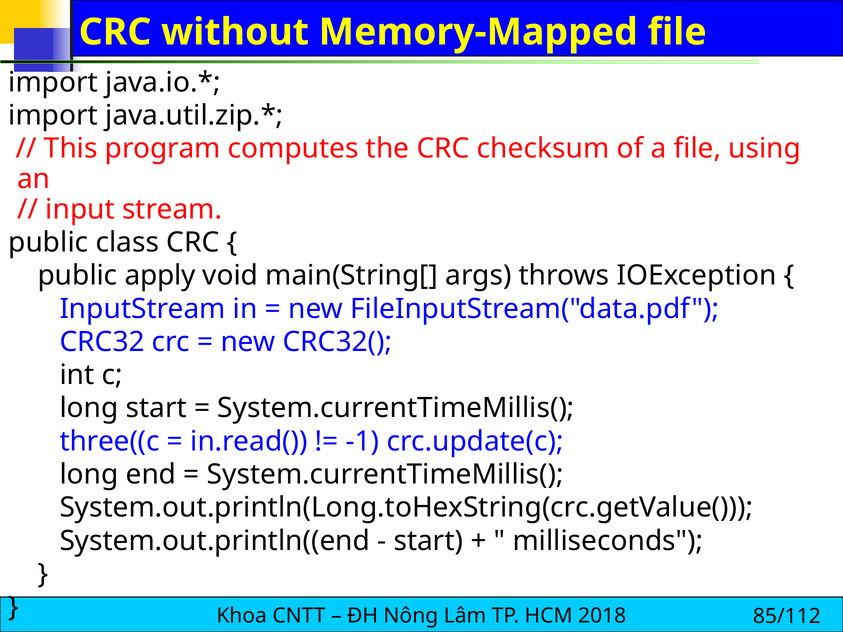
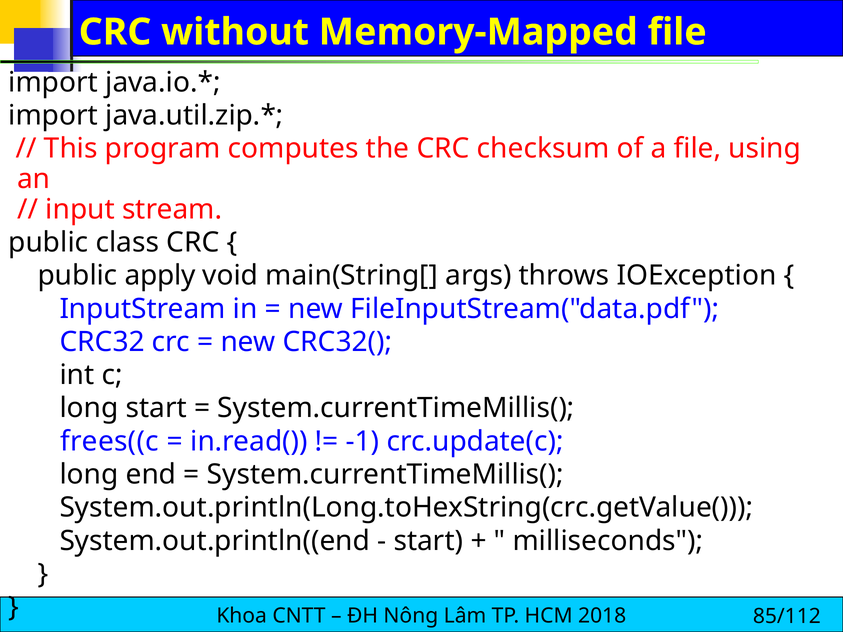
three((c: three((c -> frees((c (109, 442)
